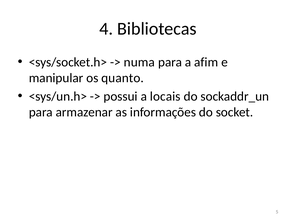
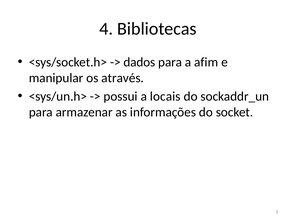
numa: numa -> dados (139, 62)
quanto: quanto -> através (123, 78)
